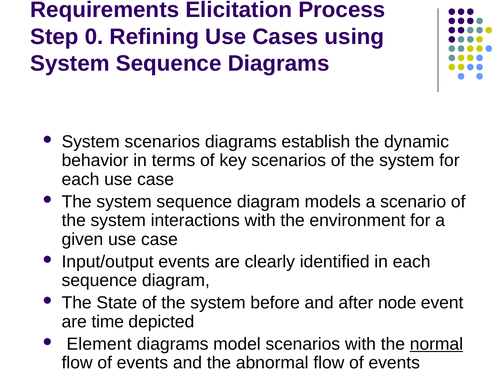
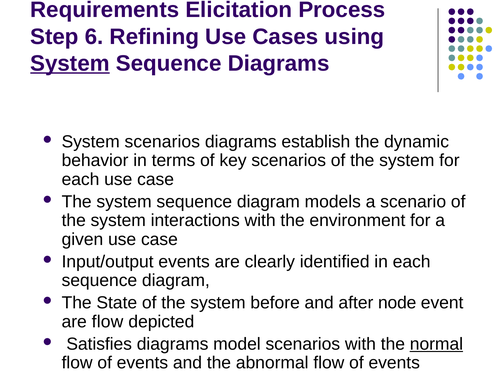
0: 0 -> 6 (94, 37)
System underline: none -> present (70, 64)
are time: time -> flow (108, 322)
Element: Element -> Satisfies (99, 344)
